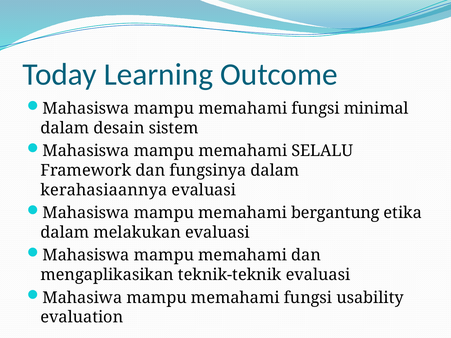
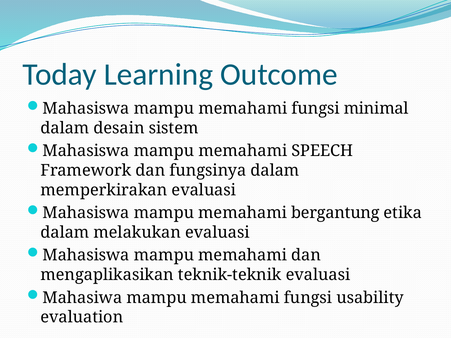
SELALU: SELALU -> SPEECH (322, 151)
kerahasiaannya: kerahasiaannya -> memperkirakan (104, 190)
